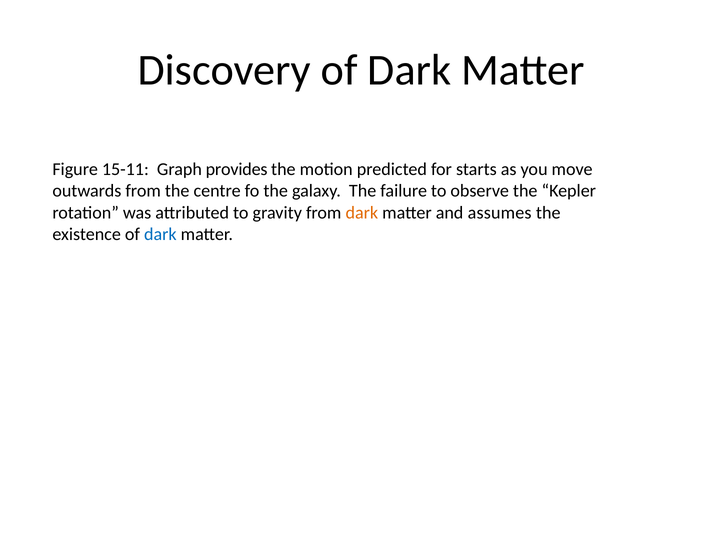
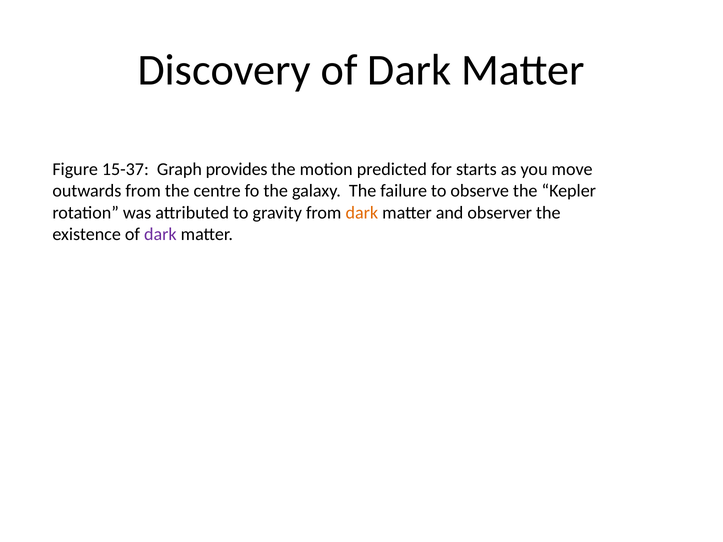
15-11: 15-11 -> 15-37 (125, 169)
assumes: assumes -> observer (500, 213)
dark colour: blue -> purple (160, 234)
